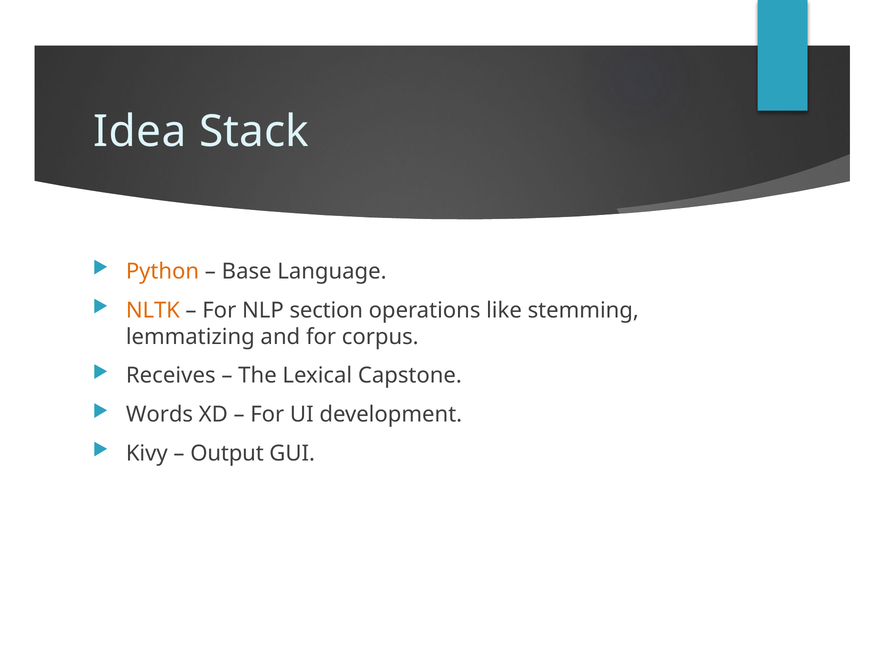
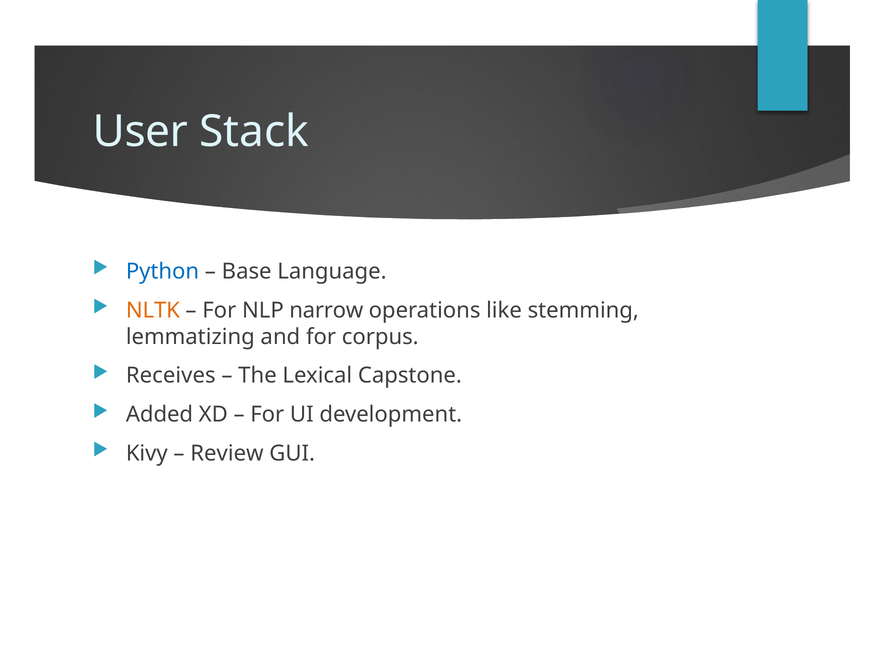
Idea: Idea -> User (140, 132)
Python colour: orange -> blue (163, 271)
section: section -> narrow (326, 310)
Words: Words -> Added (159, 414)
Output: Output -> Review (227, 453)
